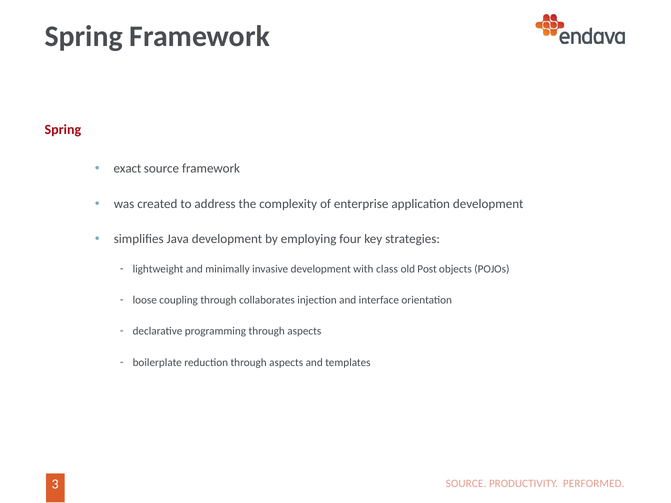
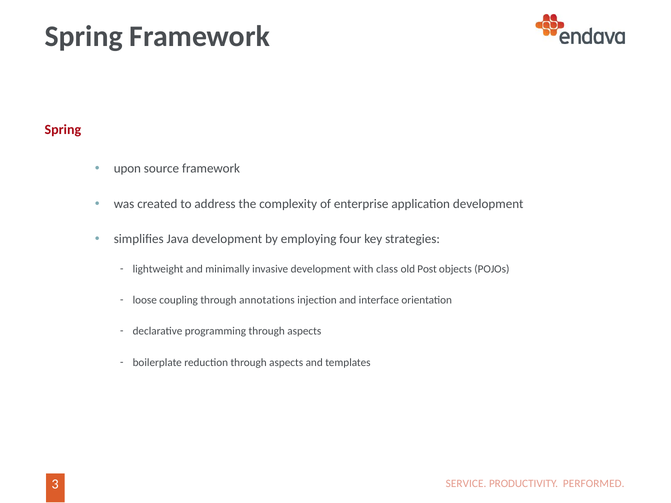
exact: exact -> upon (127, 169)
collaborates: collaborates -> annotations (267, 300)
SOURCE: SOURCE -> SERVICE (466, 484)
